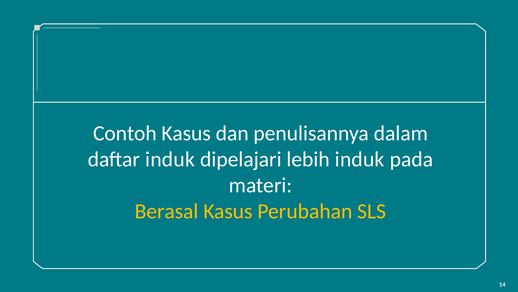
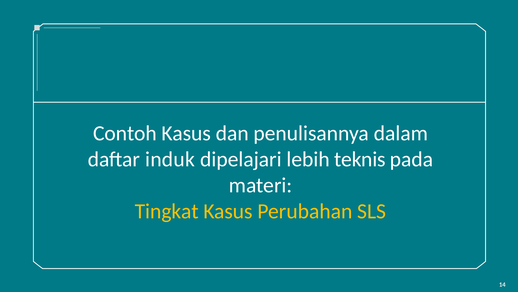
induk: induk -> teknis (360, 159)
Berasal: Berasal -> Tingkat (167, 211)
